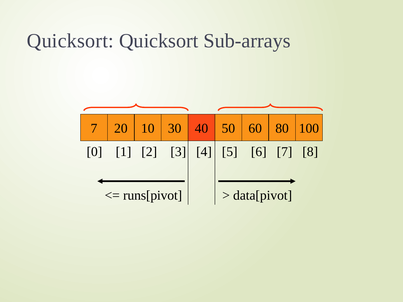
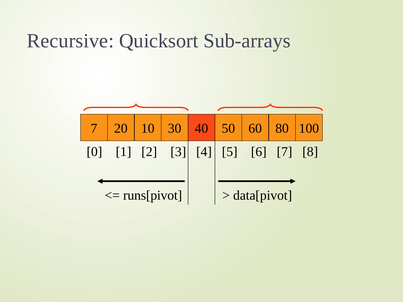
Quicksort: Quicksort -> Recursive (70, 41)
